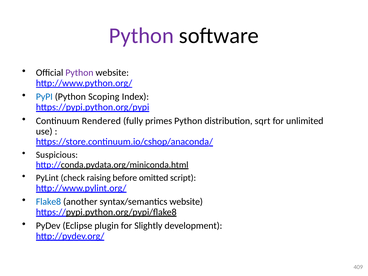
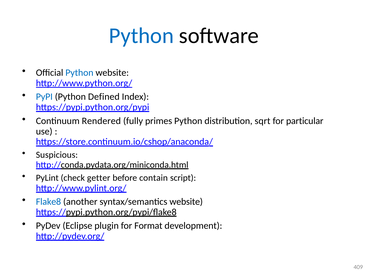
Python colour: purple -> blue (141, 36)
Python colour: purple -> blue (79, 73)
Scoping: Scoping -> Defined (104, 97)
unlimited: unlimited -> particular (305, 121)
raising: raising -> getter (99, 178)
omitted: omitted -> contain (154, 178)
Slightly: Slightly -> Format (148, 226)
